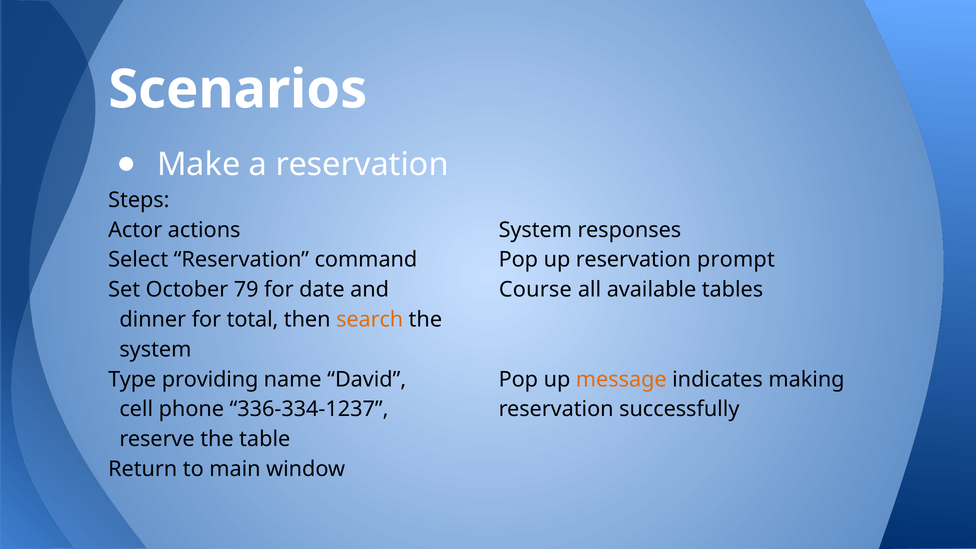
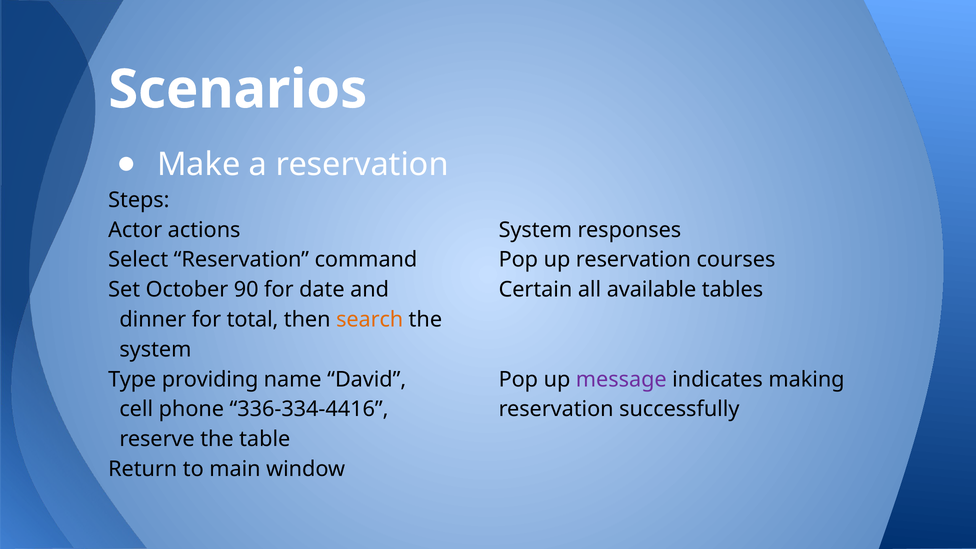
prompt: prompt -> courses (736, 260)
79: 79 -> 90 (246, 290)
Course: Course -> Certain (535, 290)
message colour: orange -> purple (621, 379)
336-334-1237: 336-334-1237 -> 336-334-4416 (309, 409)
